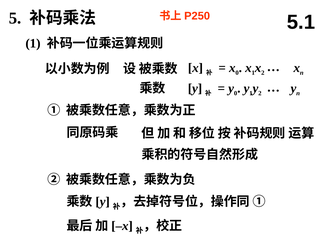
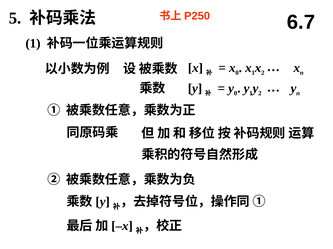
5.1: 5.1 -> 6.7 (301, 22)
